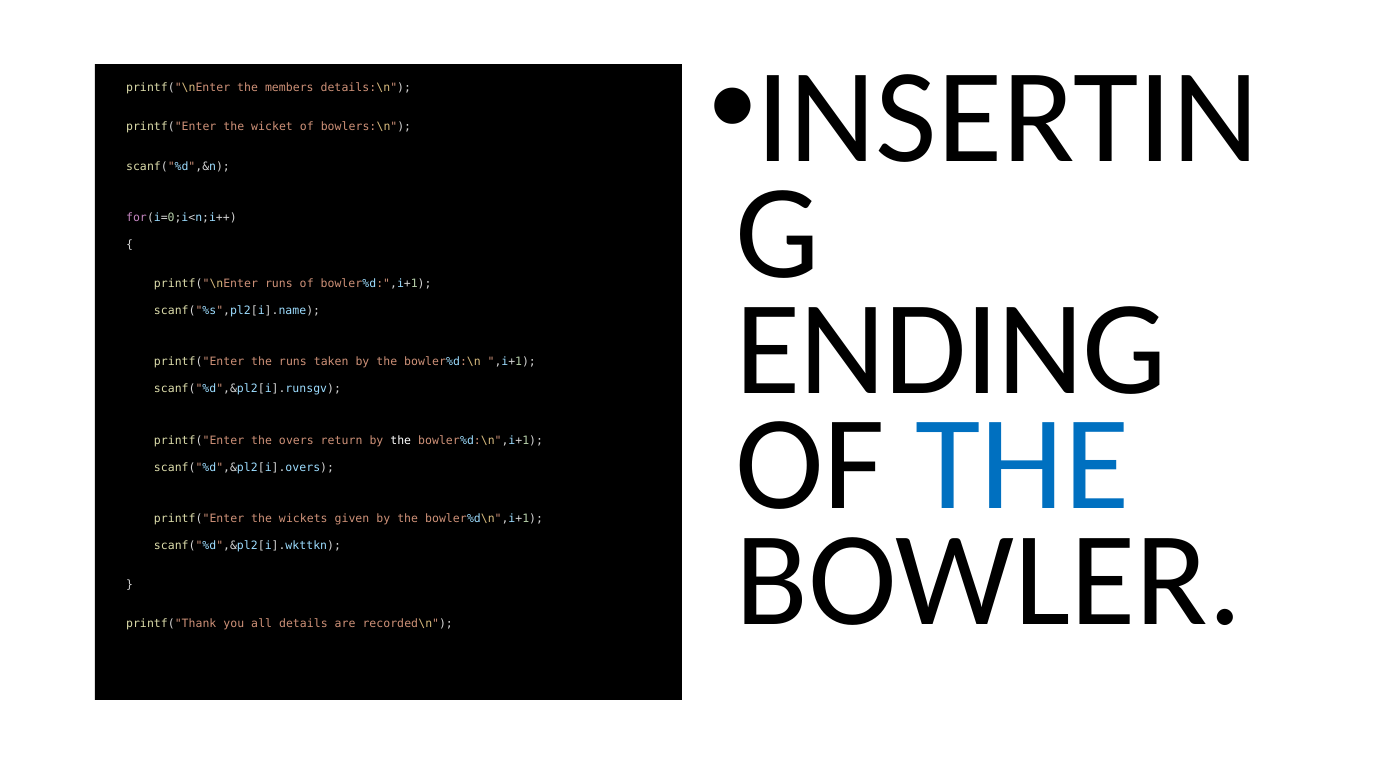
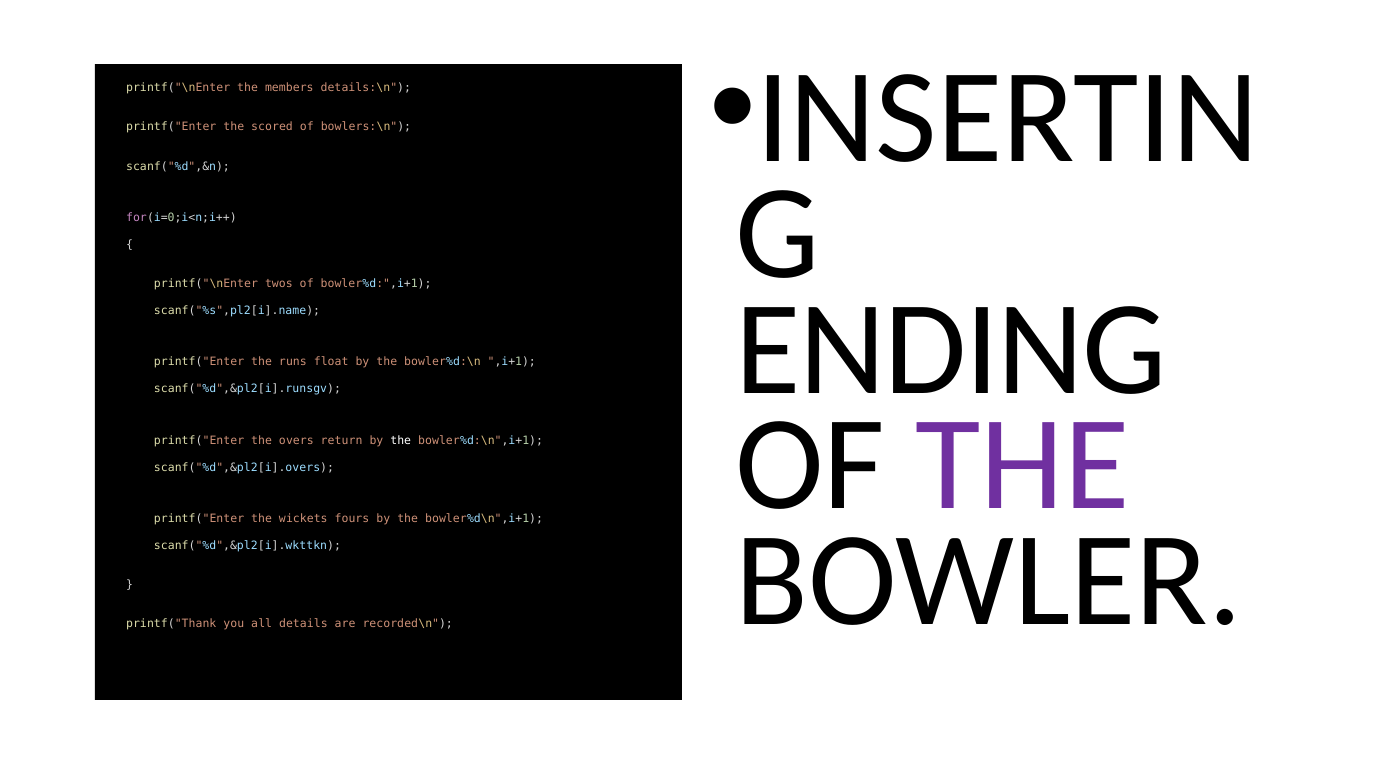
wicket: wicket -> scored (272, 127)
printf("\nEnter runs: runs -> twos (279, 284)
taken: taken -> float (331, 362)
THE colour: blue -> purple (1022, 464)
given: given -> fours (352, 519)
